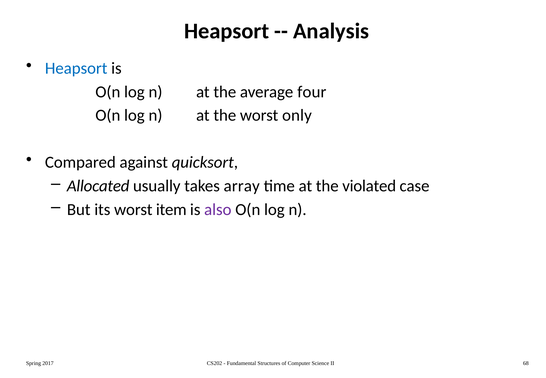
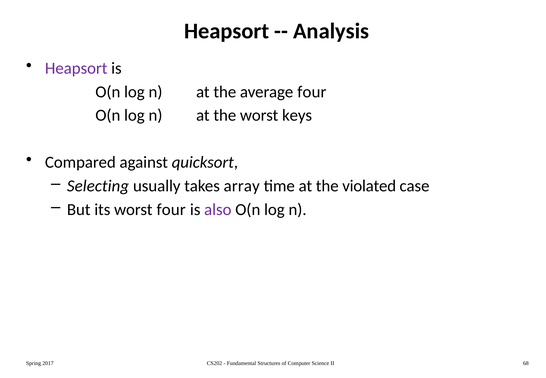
Heapsort colour: blue -> purple (76, 68)
only: only -> keys (297, 115)
Allocated: Allocated -> Selecting (98, 186)
worst item: item -> four (171, 209)
